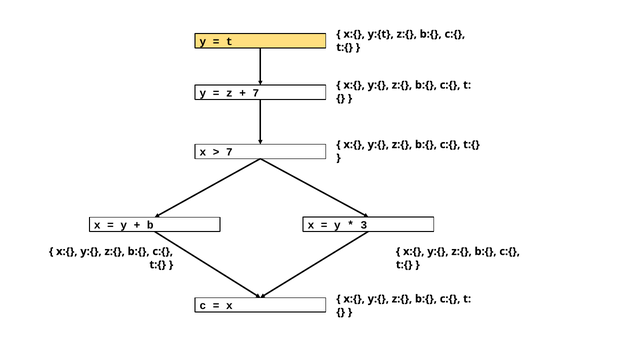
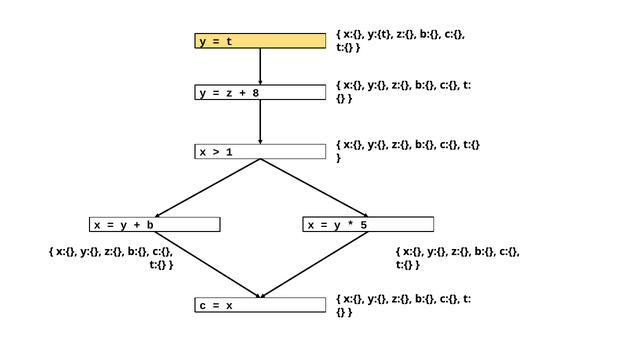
7: 7 -> 8 (256, 93)
7: 7 -> 1 (229, 152)
3: 3 -> 5 (364, 225)
